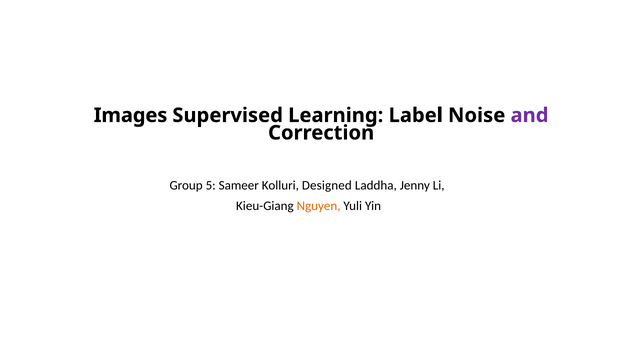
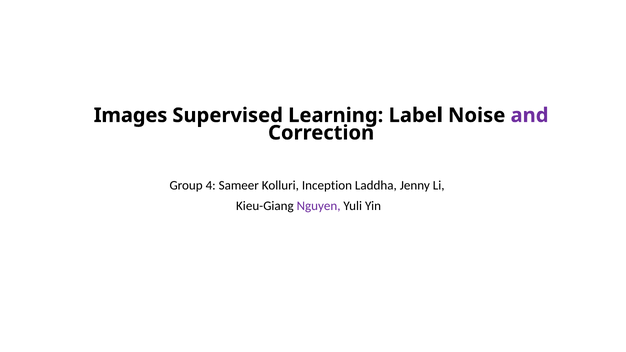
5: 5 -> 4 (211, 185)
Designed: Designed -> Inception (327, 185)
Nguyen colour: orange -> purple (319, 206)
